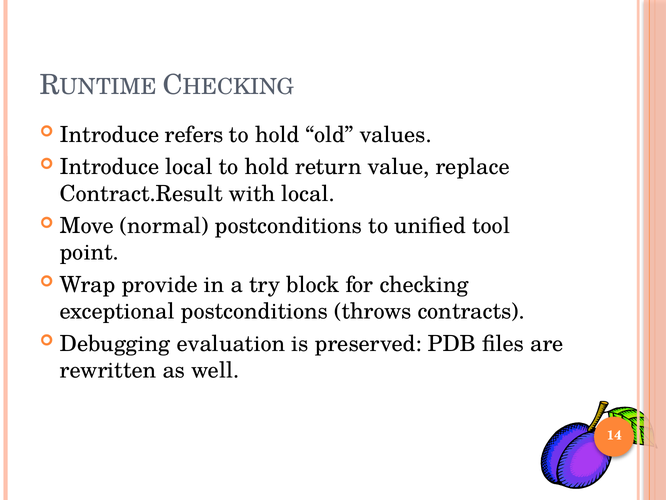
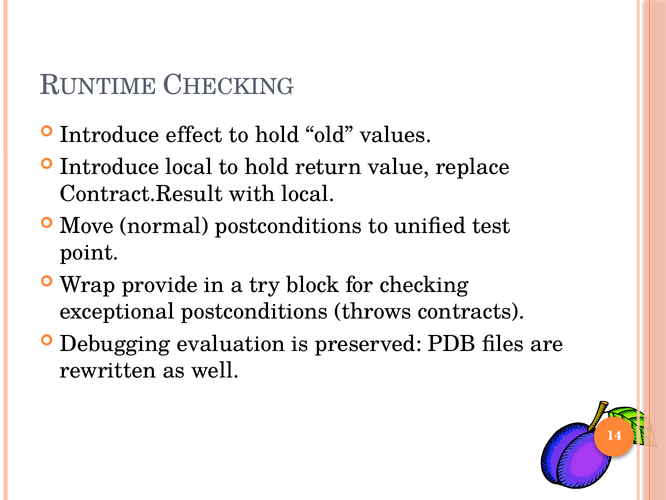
refers: refers -> effect (194, 135)
tool: tool -> test (491, 226)
